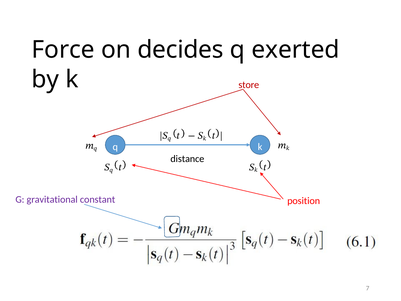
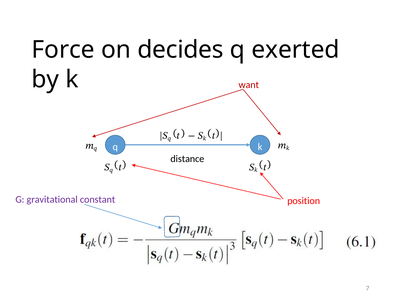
store: store -> want (249, 85)
